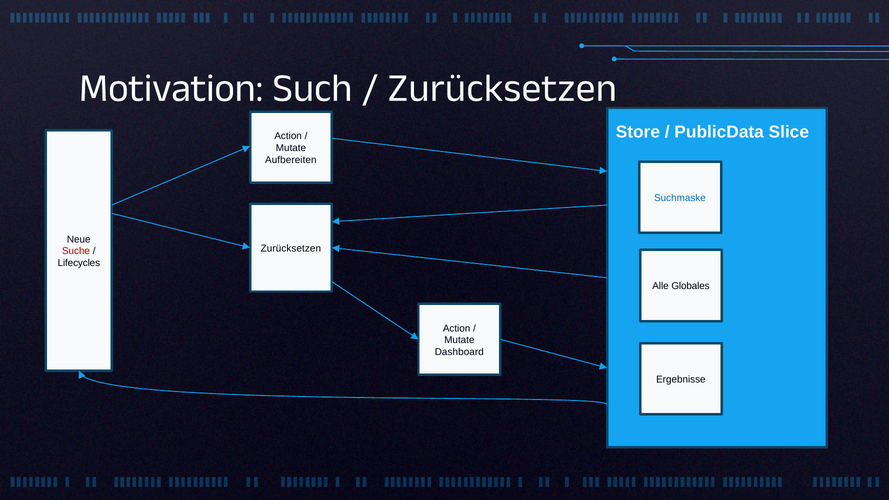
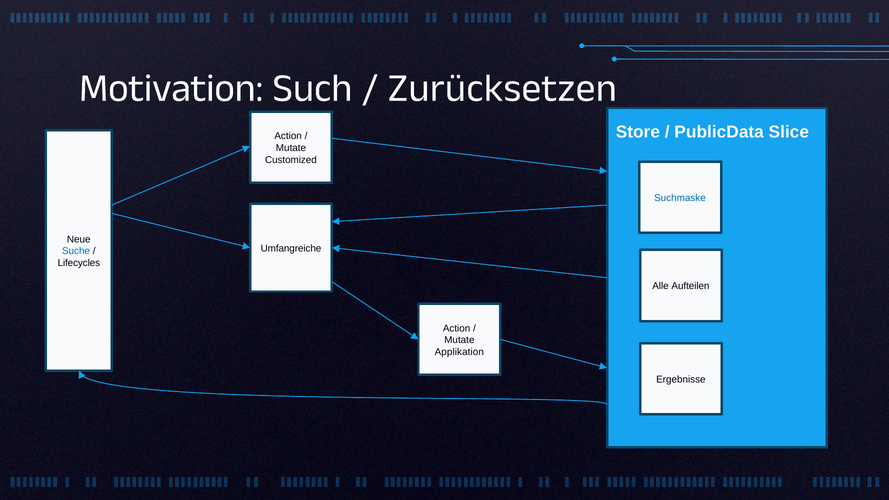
Aufbereiten: Aufbereiten -> Customized (291, 160)
Zurücksetzen: Zurücksetzen -> Umfangreiche (291, 248)
Suche colour: red -> blue (76, 251)
Globales: Globales -> Aufteilen (690, 286)
Dashboard: Dashboard -> Applikation (459, 352)
